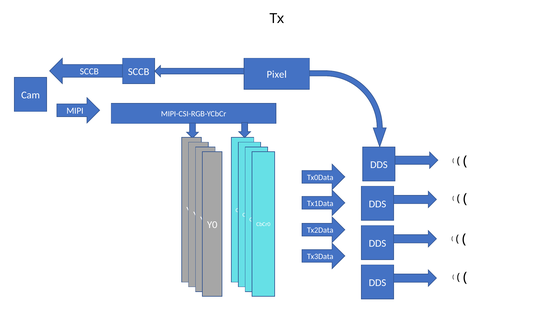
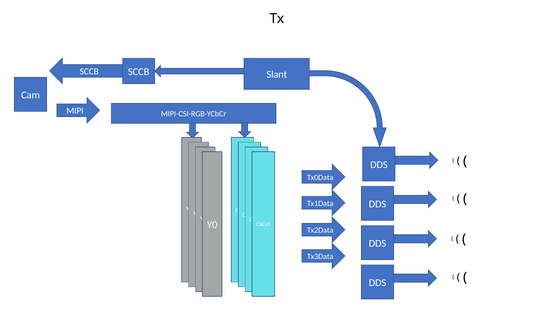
Pixel: Pixel -> Slant (277, 75)
